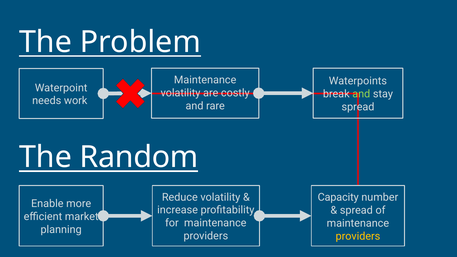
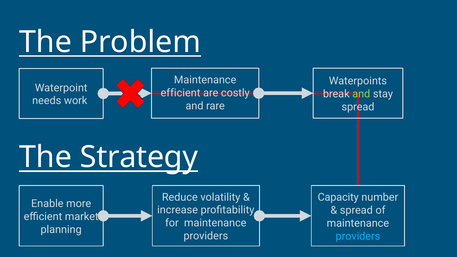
volatility: volatility -> efficient (180, 93)
Random: Random -> Strategy (139, 157)
providers colour: yellow -> light blue (358, 236)
